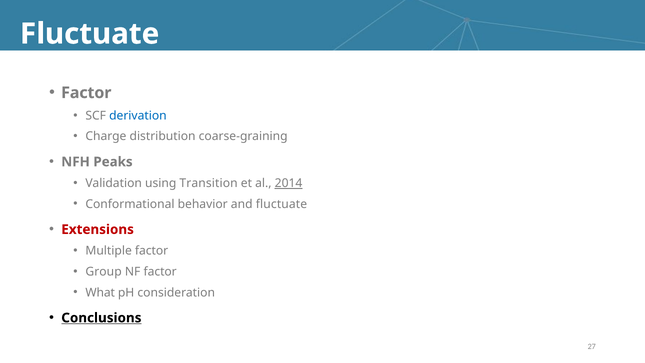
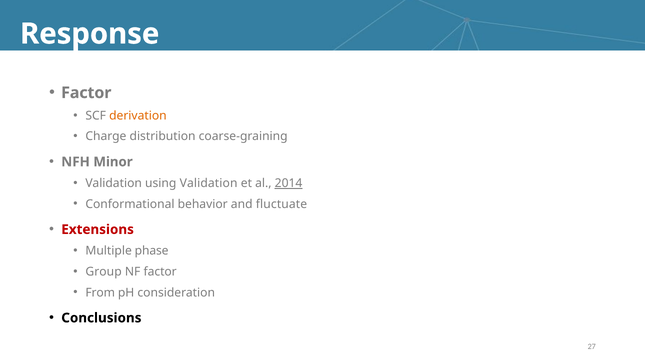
Fluctuate: Fluctuate -> Response (90, 34)
derivation colour: blue -> orange (138, 116)
Peaks: Peaks -> Minor (113, 162)
using Transition: Transition -> Validation (209, 183)
Multiple factor: factor -> phase (152, 251)
What: What -> From (100, 292)
Conclusions underline: present -> none (101, 318)
